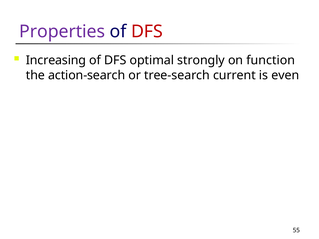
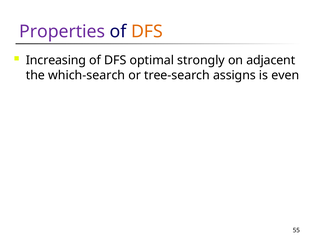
DFS colour: red -> orange (147, 32)
function: function -> adjacent (271, 60)
action-search: action-search -> which-search (87, 75)
current: current -> assigns (234, 75)
